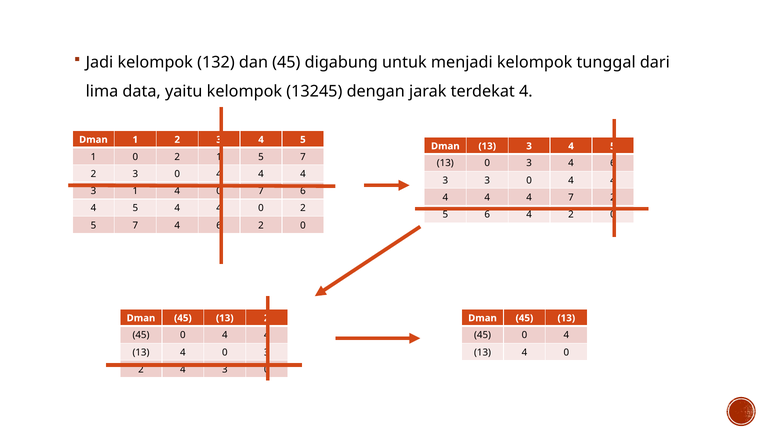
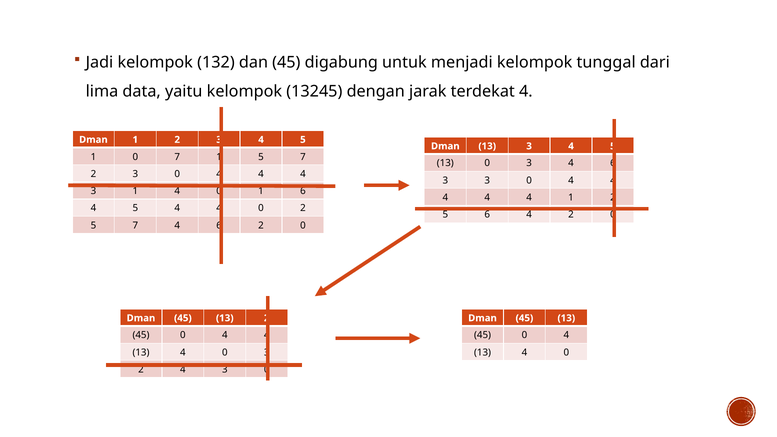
1 0 2: 2 -> 7 (177, 157)
7: 7 -> 1 (261, 191)
4 7: 7 -> 1 (571, 198)
